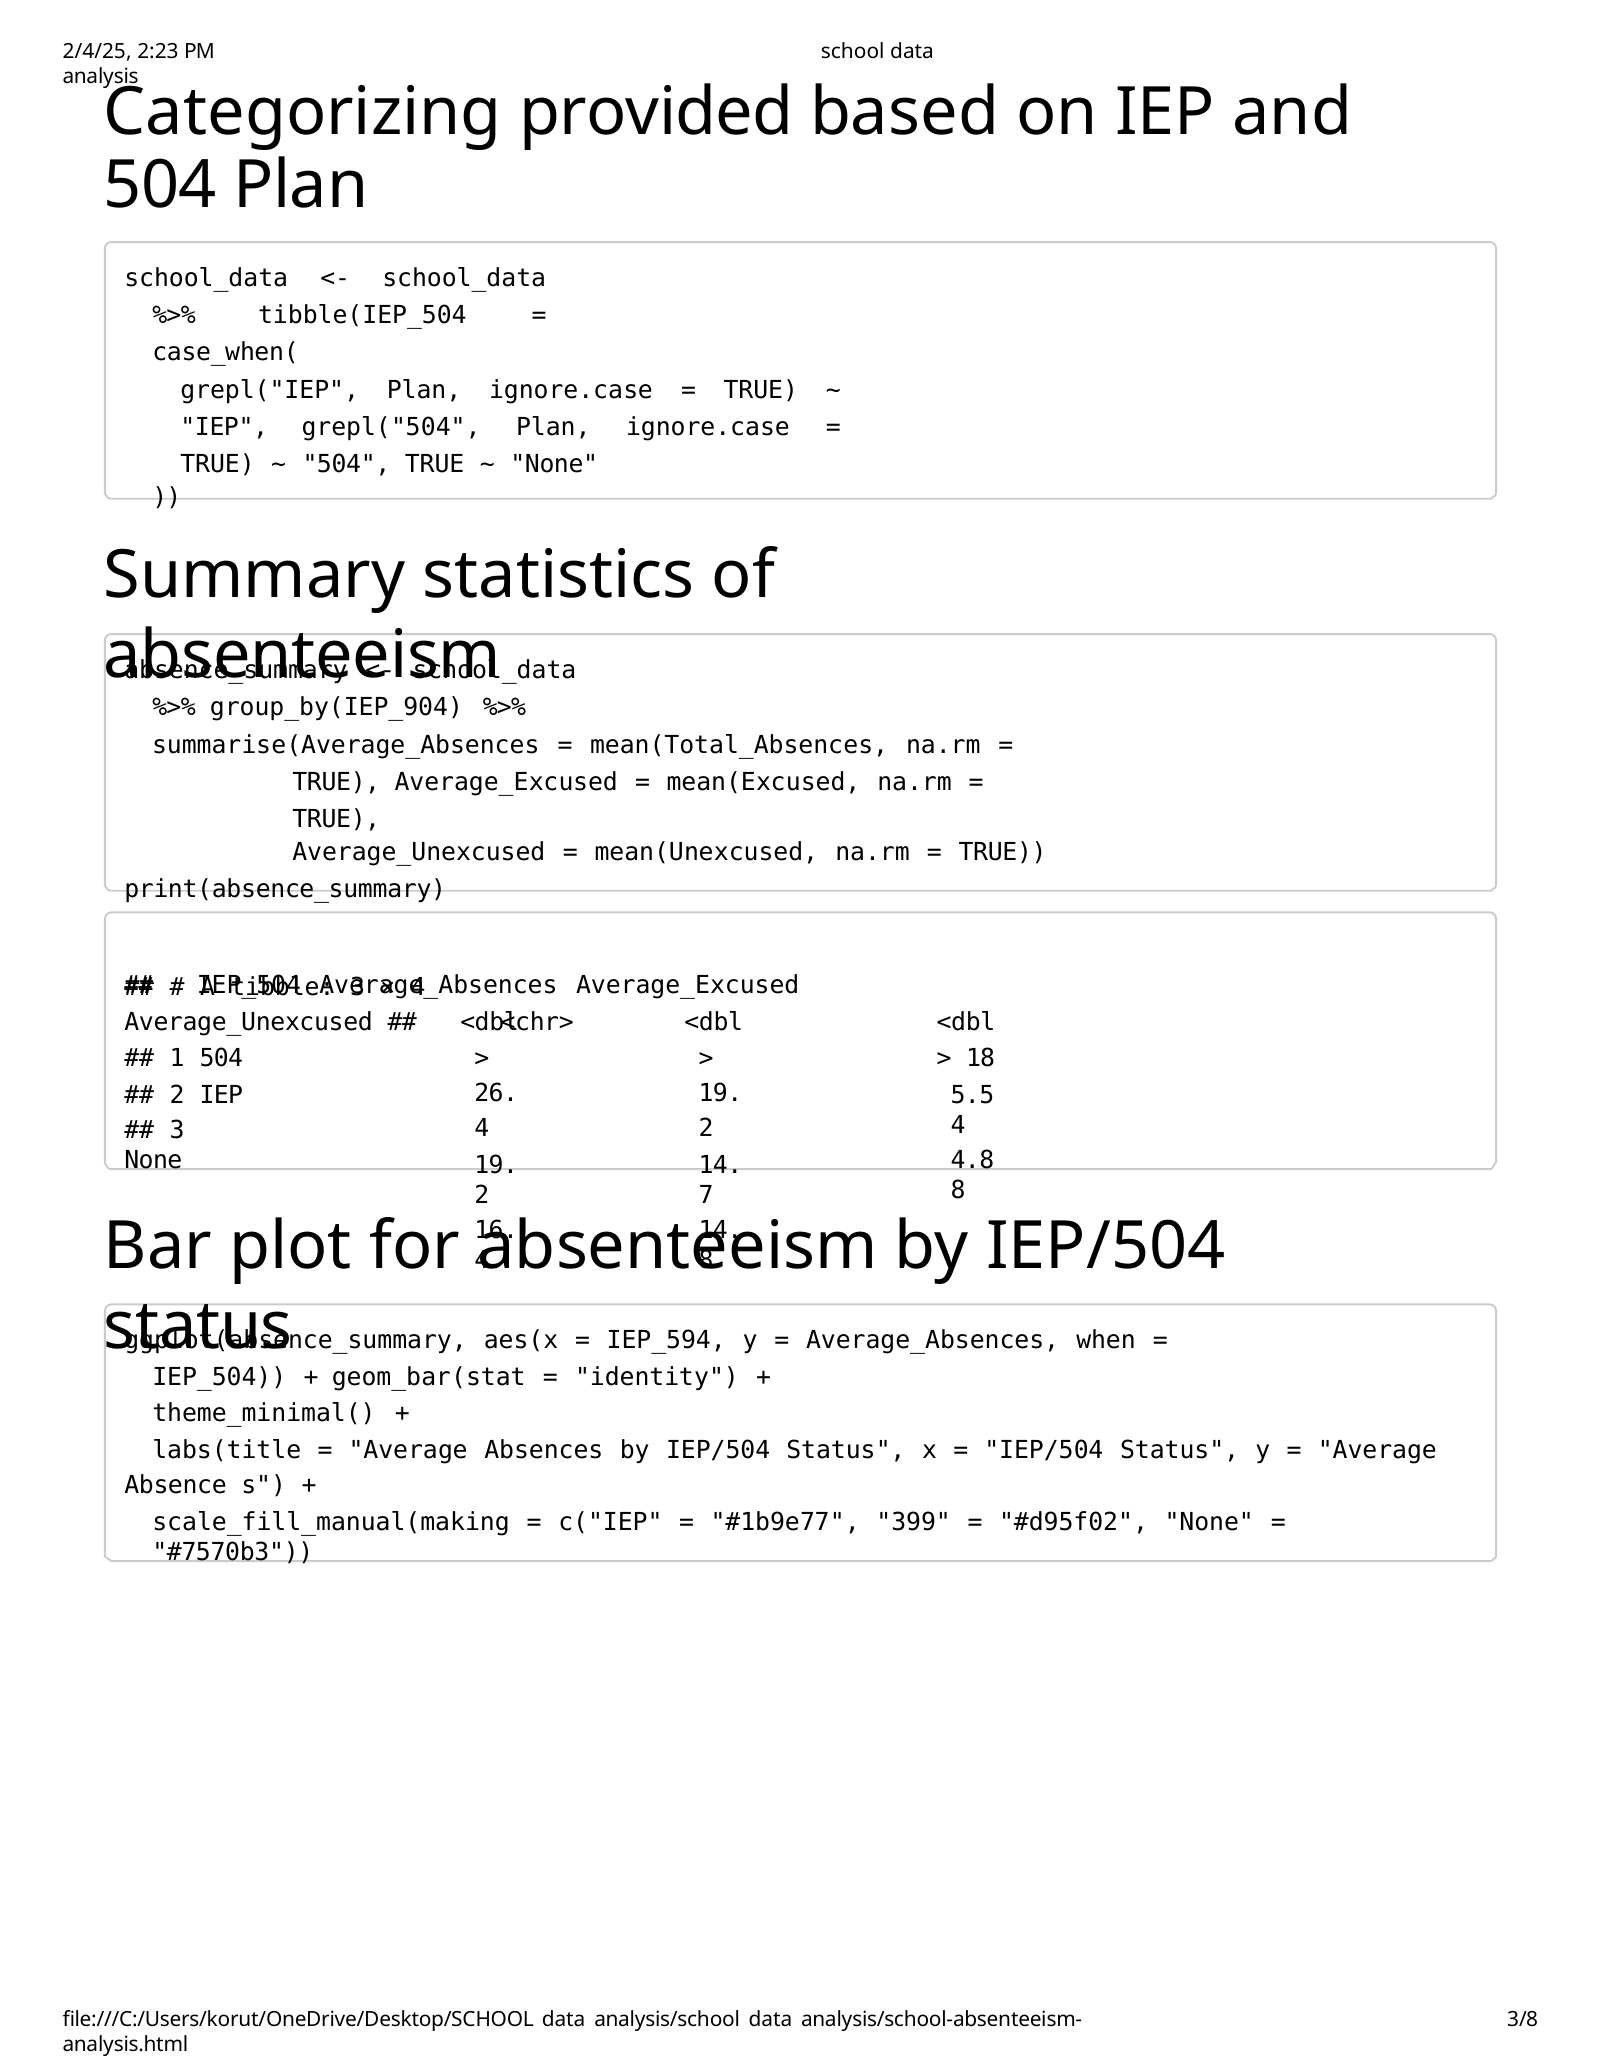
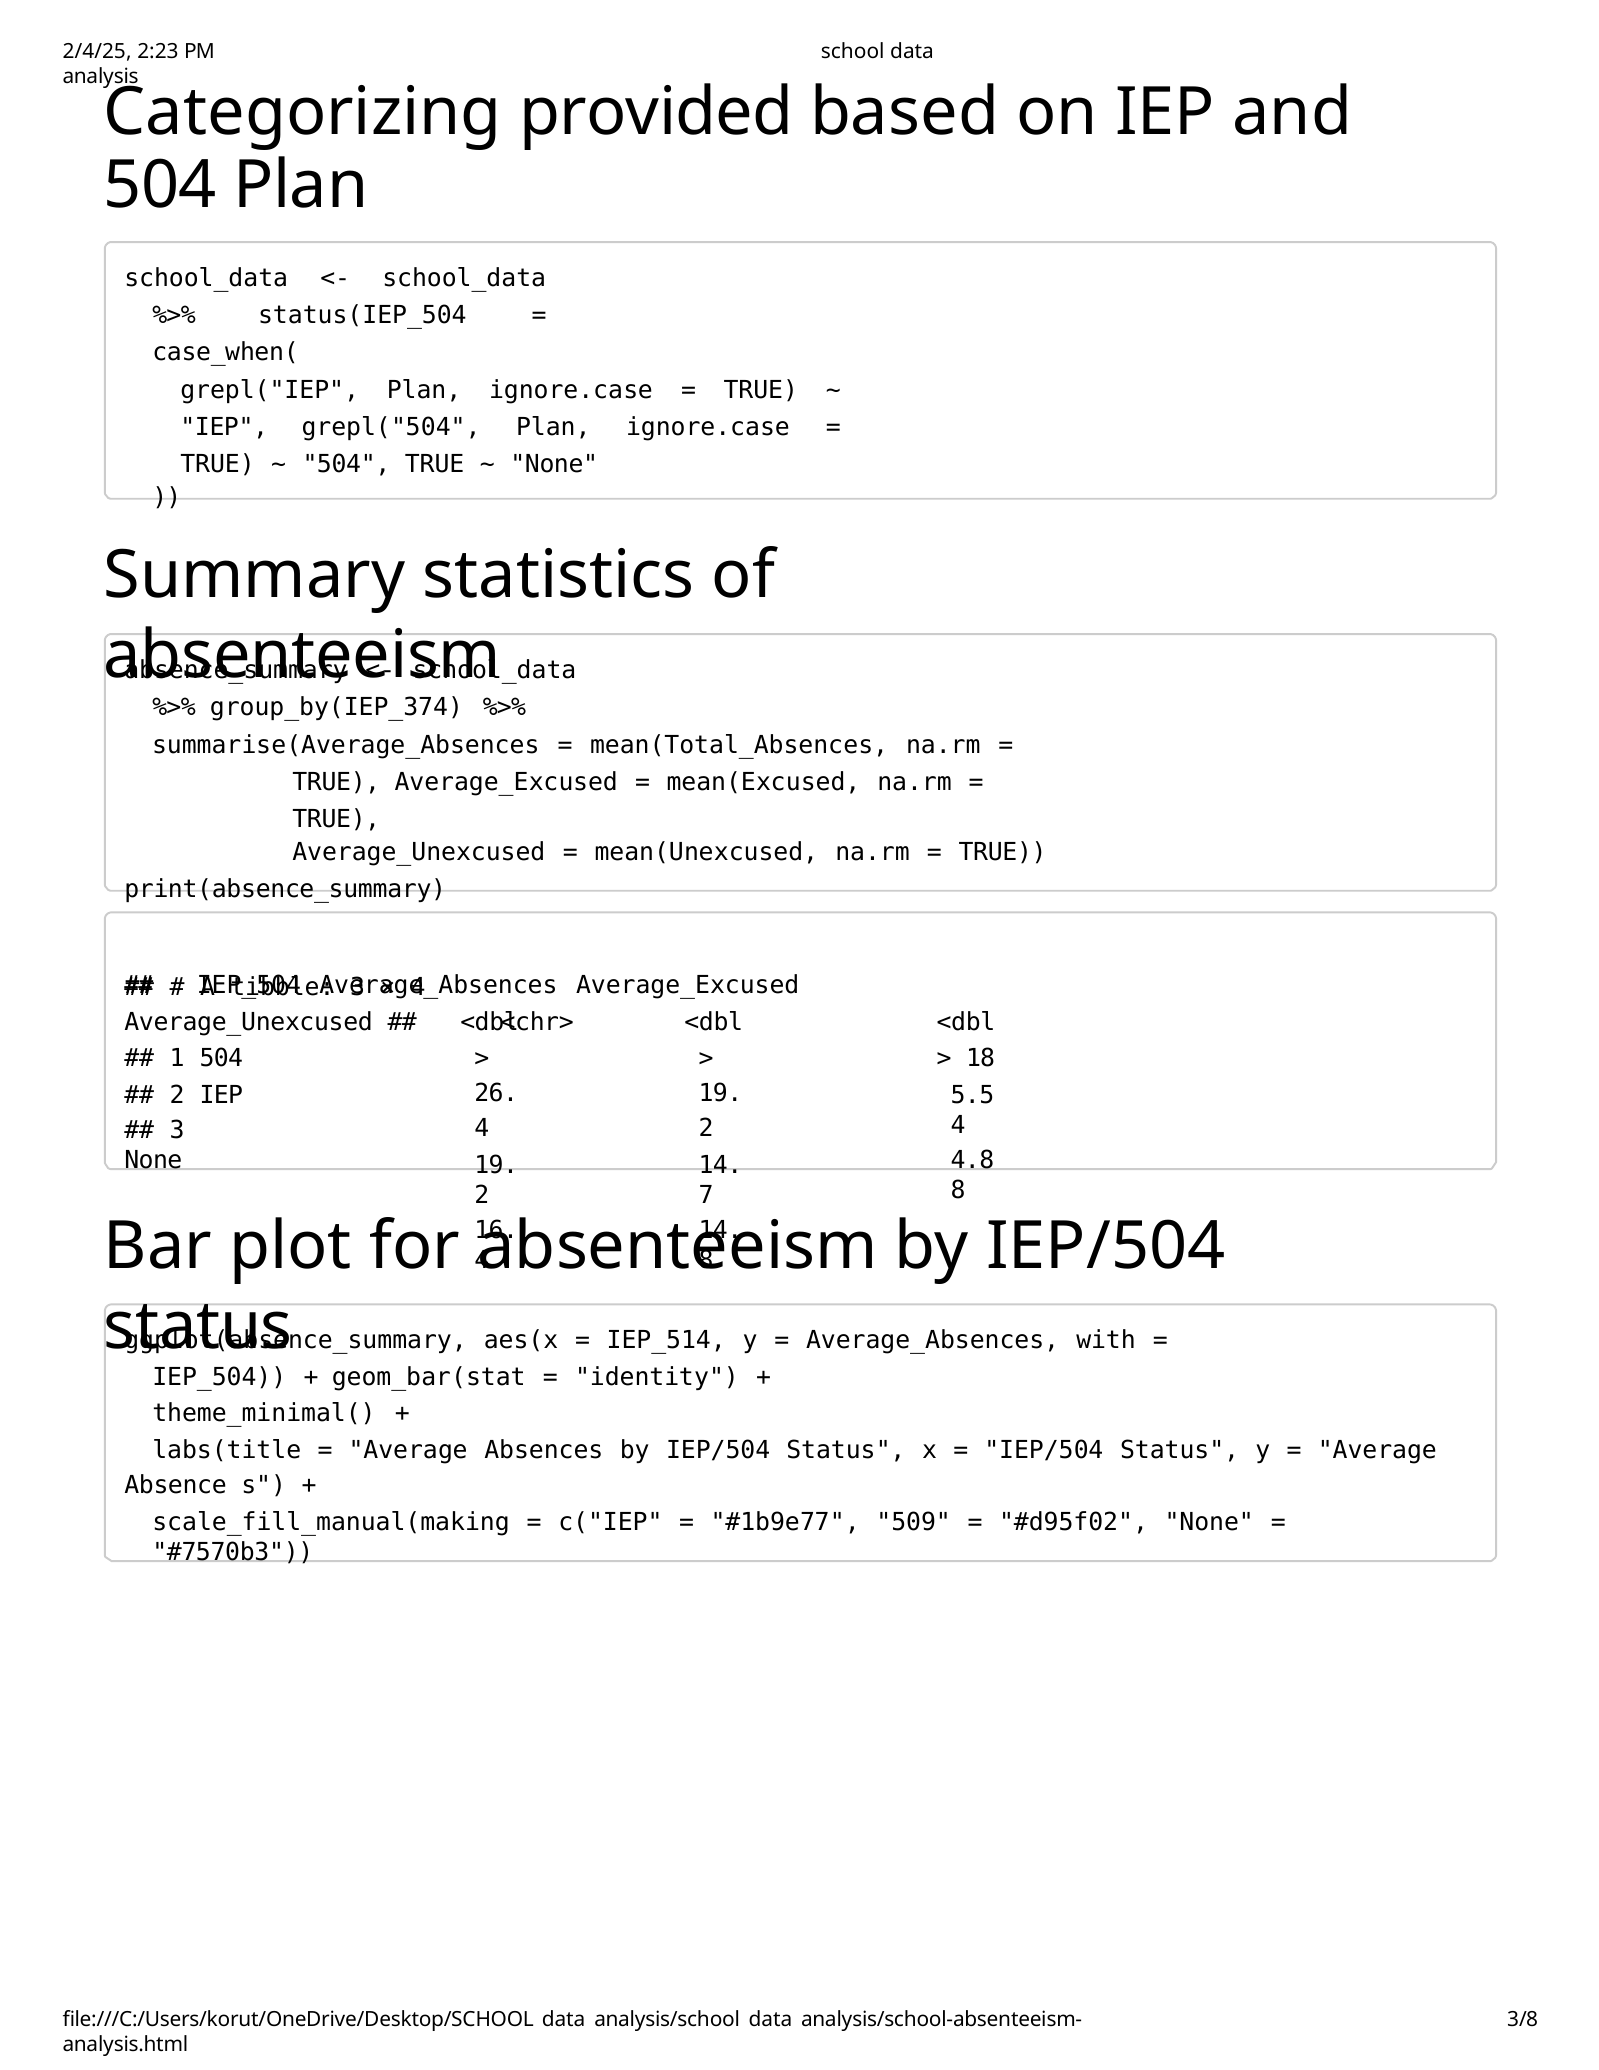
tibble(IEP_504: tibble(IEP_504 -> status(IEP_504 (362, 315)
group_by(IEP_904: group_by(IEP_904 -> group_by(IEP_374 (336, 707)
IEP_594: IEP_594 -> IEP_514 (666, 1340)
when: when -> with (1106, 1340)
399: 399 -> 509 (914, 1522)
